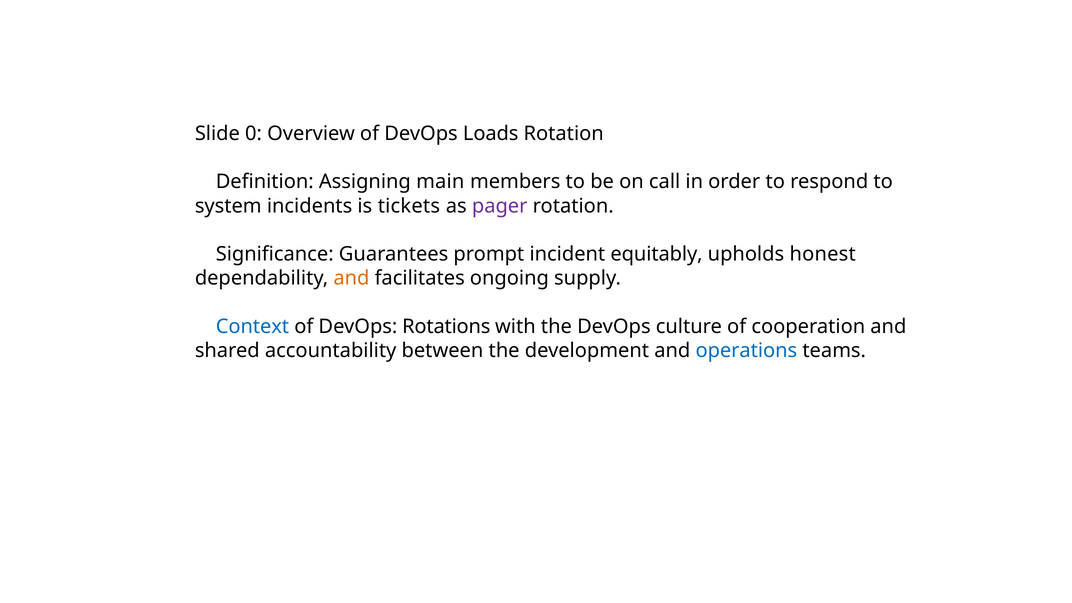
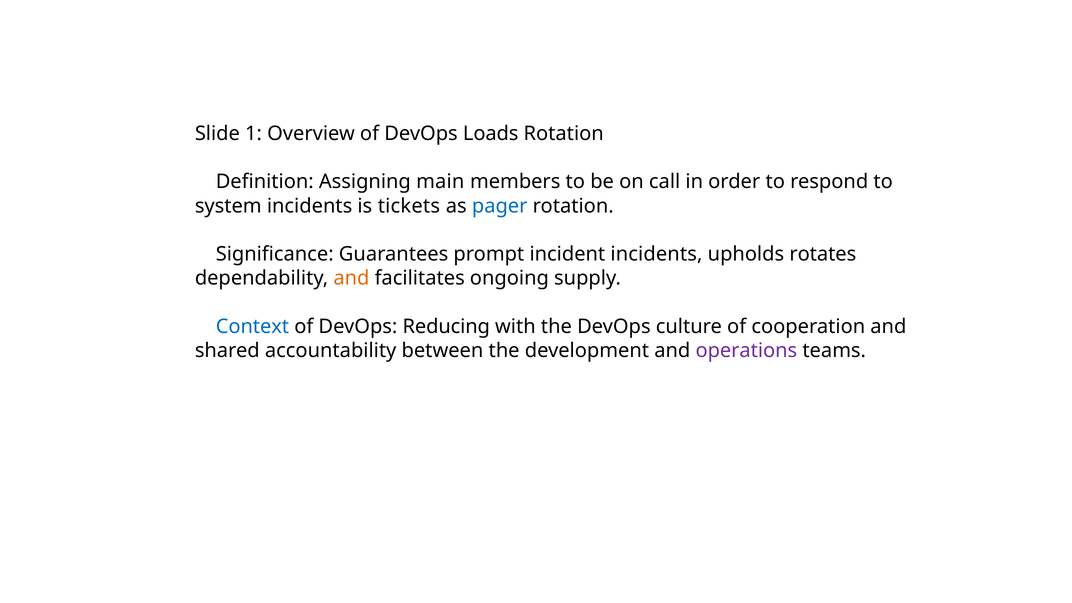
0: 0 -> 1 (254, 134)
pager colour: purple -> blue (500, 206)
incident equitably: equitably -> incidents (656, 254)
honest: honest -> rotates (823, 254)
Rotations: Rotations -> Reducing (446, 327)
operations colour: blue -> purple (746, 351)
